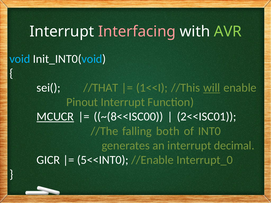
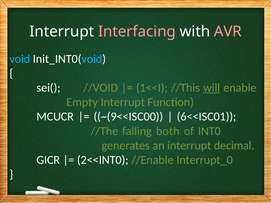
AVR colour: light green -> pink (228, 32)
//THAT: //THAT -> //VOID (101, 88)
Pinout: Pinout -> Empty (82, 102)
MCUCR underline: present -> none (55, 117)
~(8<<ISC00: ~(8<<ISC00 -> ~(9<<ISC00 (128, 117)
2<<ISC01: 2<<ISC01 -> 6<<ISC01 (207, 117)
5<<INT0: 5<<INT0 -> 2<<INT0 (103, 160)
